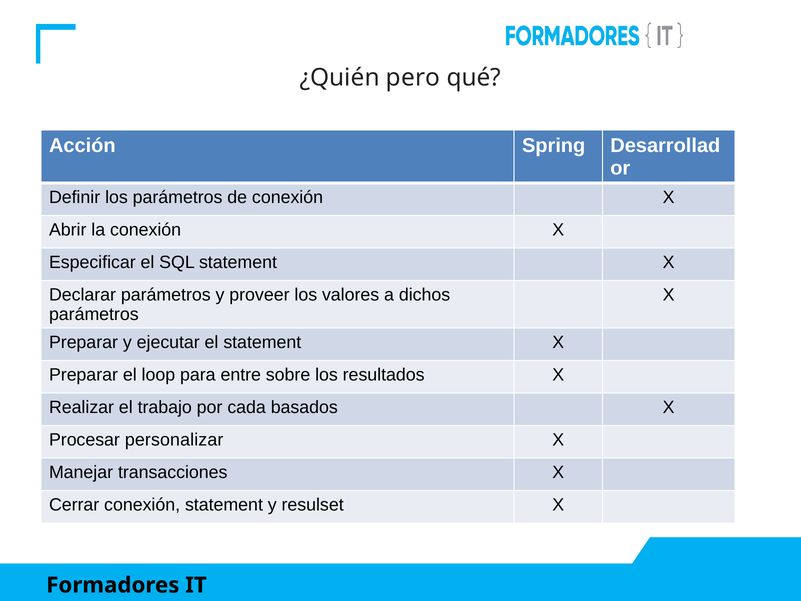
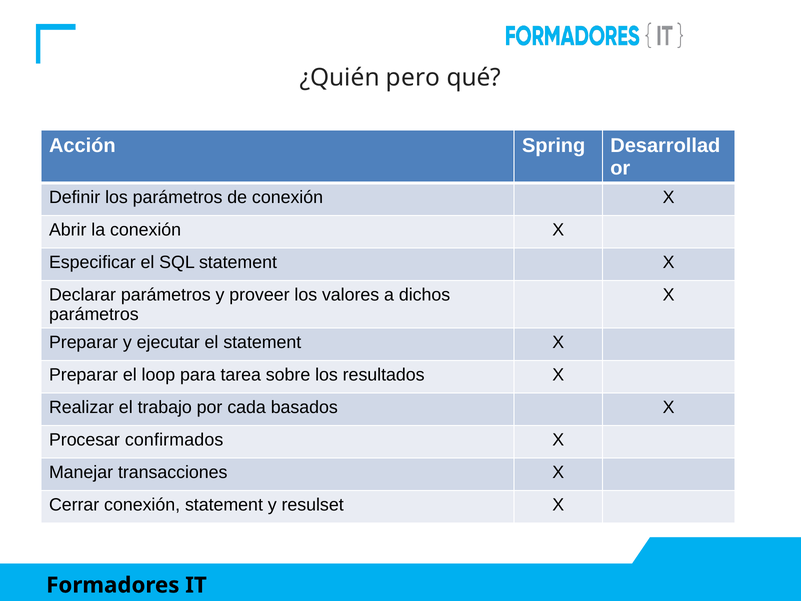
entre: entre -> tarea (241, 375)
personalizar: personalizar -> confirmados (174, 440)
